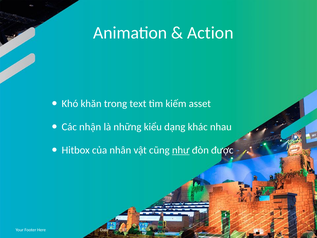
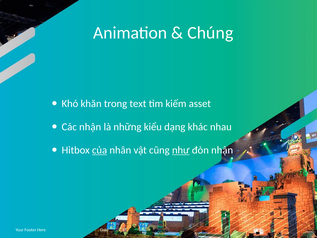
Action: Action -> Chúng (210, 33)
của underline: none -> present (100, 150)
đòn được: được -> nhận (222, 150)
